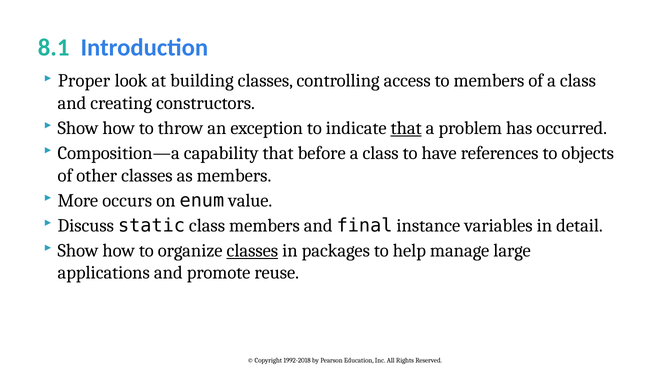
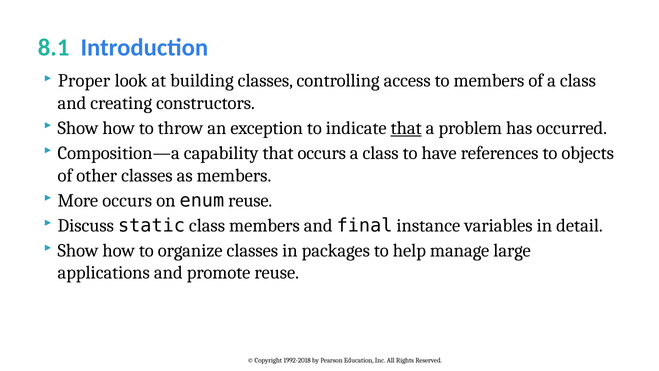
that before: before -> occurs (322, 153)
enum value: value -> reuse (250, 200)
classes underline: present -> none (252, 250)
